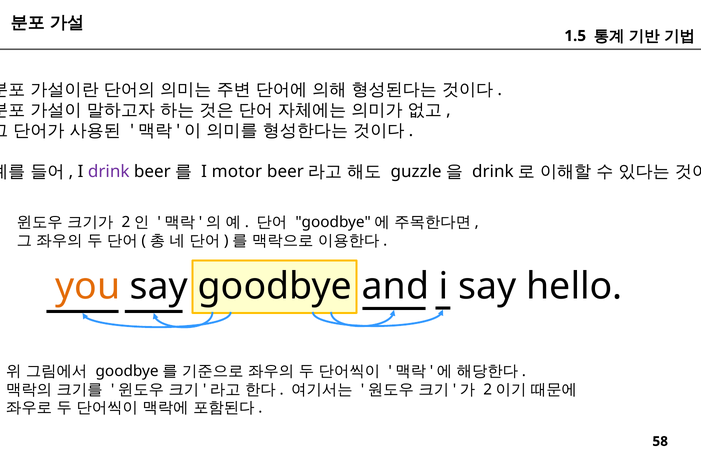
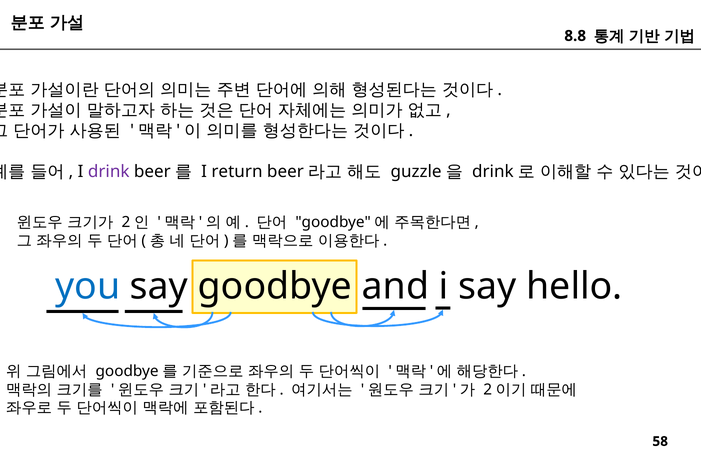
1.5: 1.5 -> 8.8 (575, 36)
motor: motor -> return (237, 172)
you colour: orange -> blue (88, 287)
